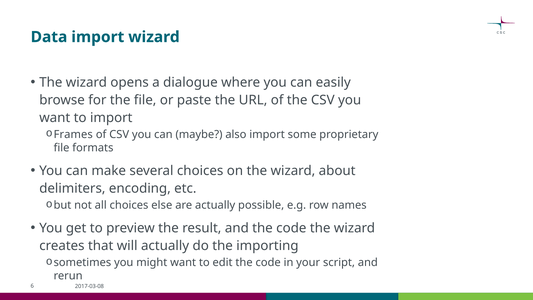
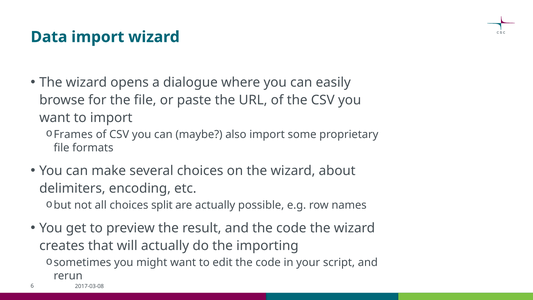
else: else -> split (162, 205)
